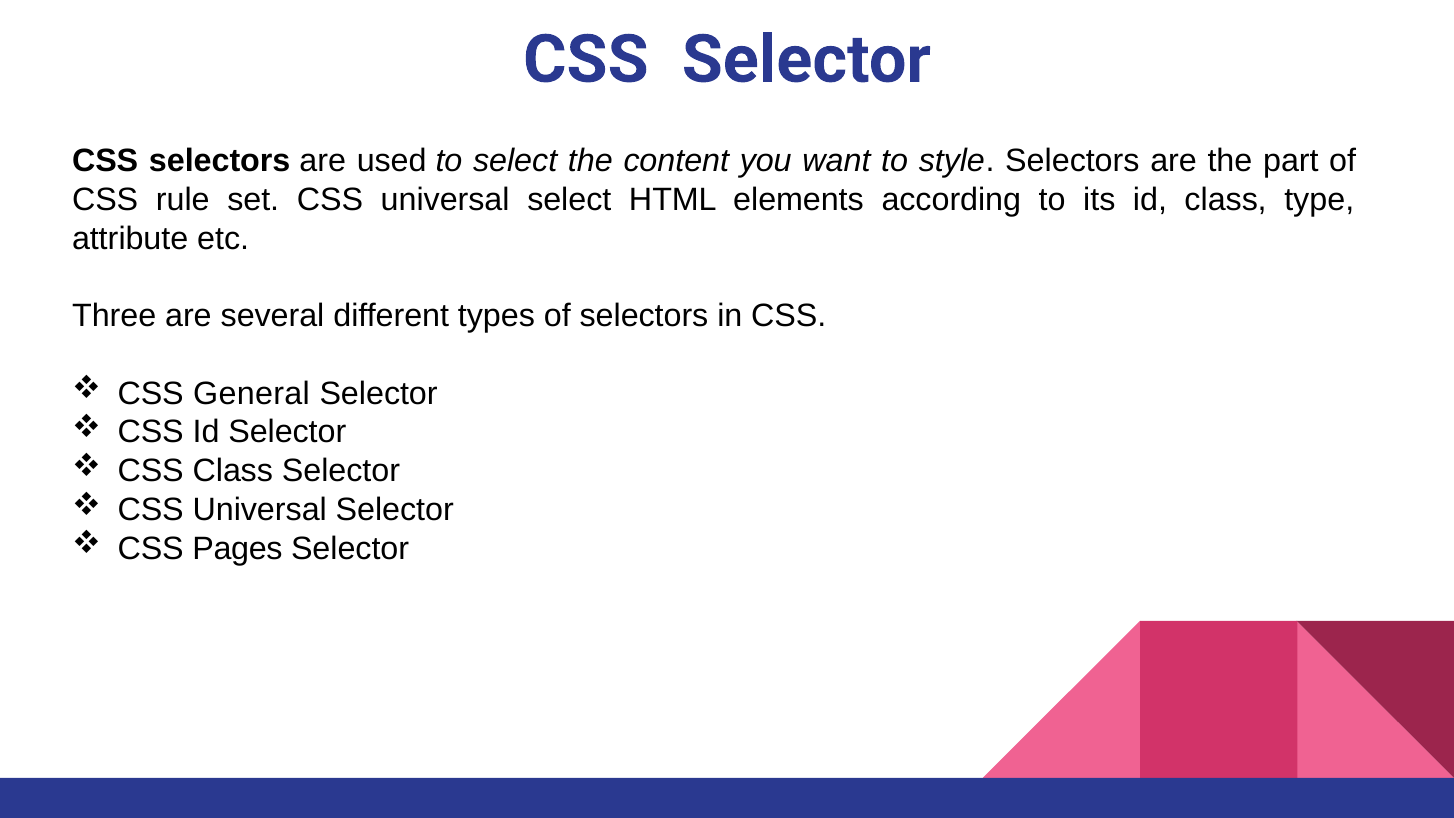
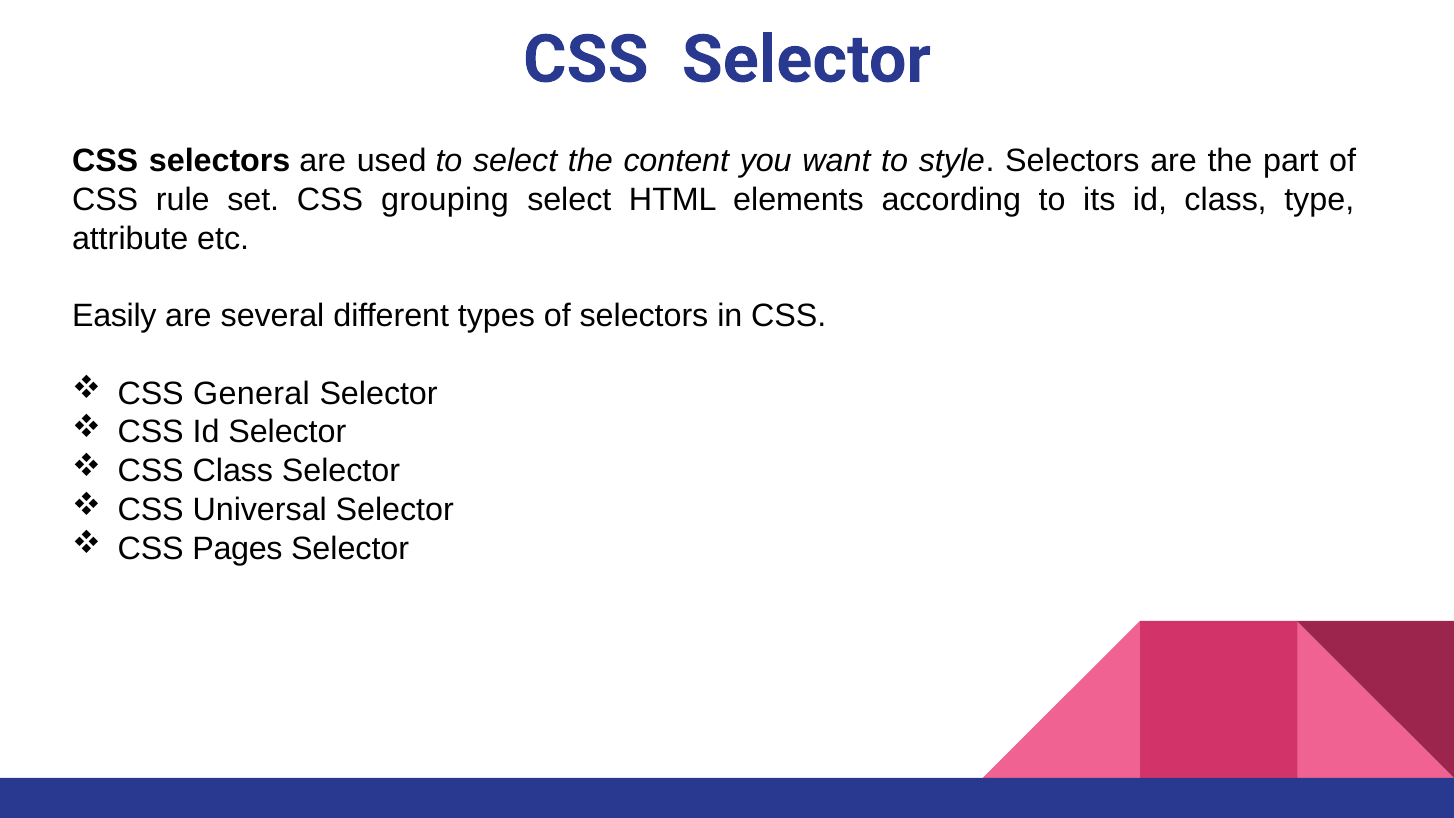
set CSS universal: universal -> grouping (445, 200)
Three: Three -> Easily (114, 316)
